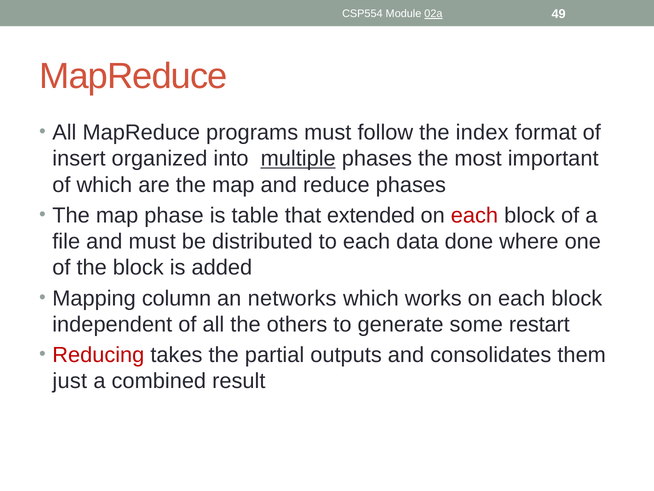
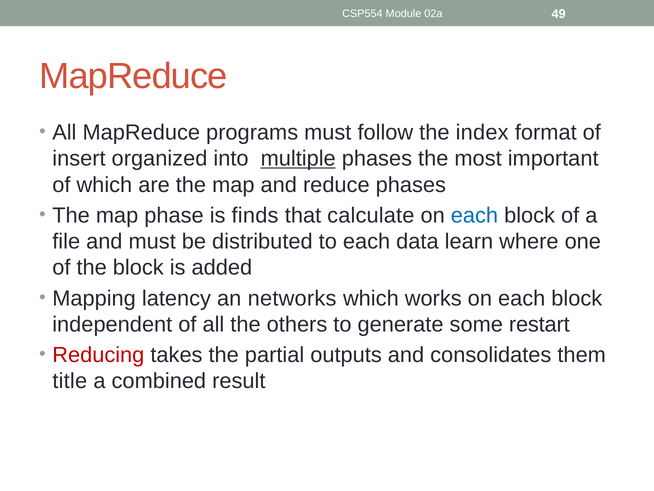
02a underline: present -> none (433, 14)
table: table -> finds (255, 215)
extended: extended -> calculate (371, 215)
each colour: red -> blue (474, 215)
done: done -> learn (469, 241)
column: column -> latency (176, 298)
just: just -> title (70, 381)
